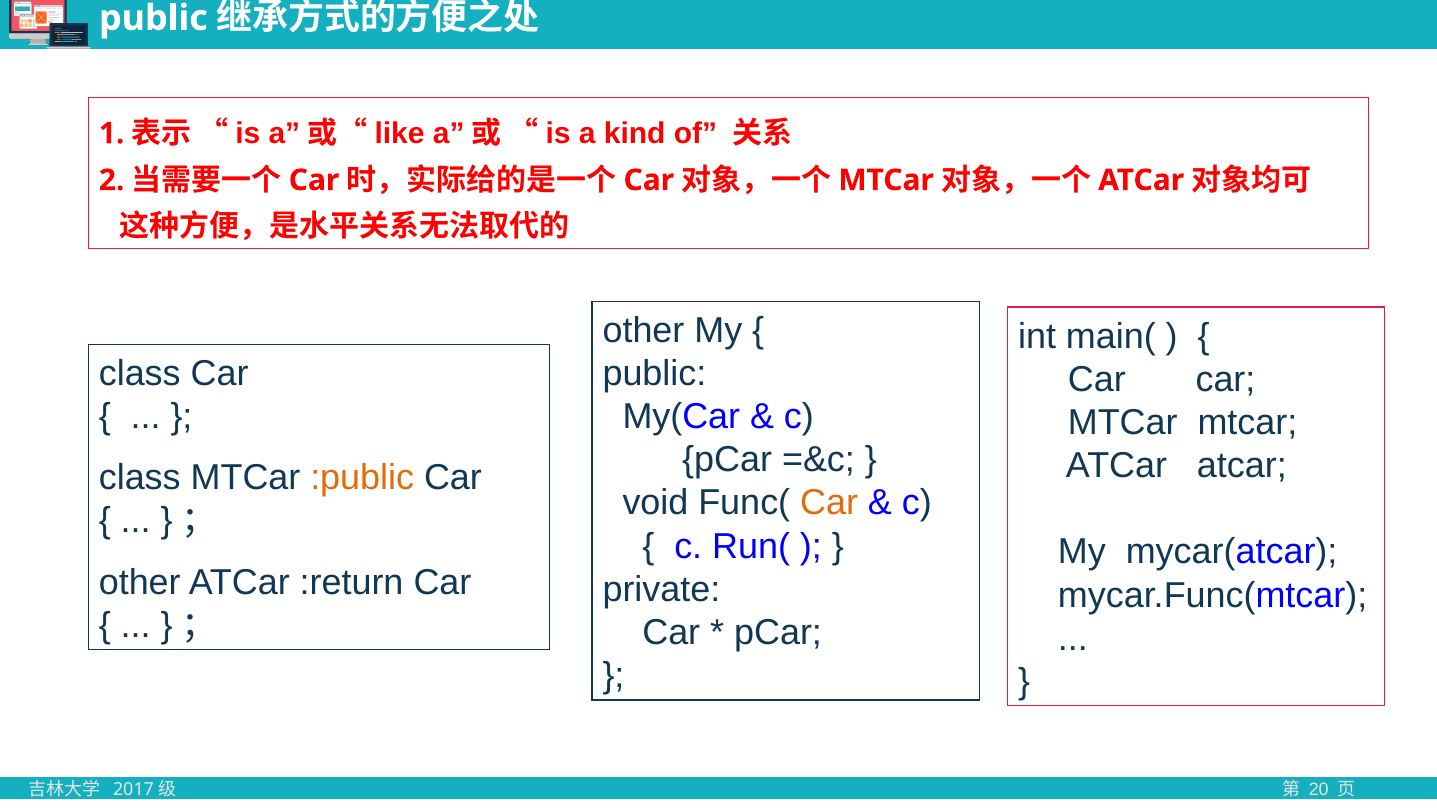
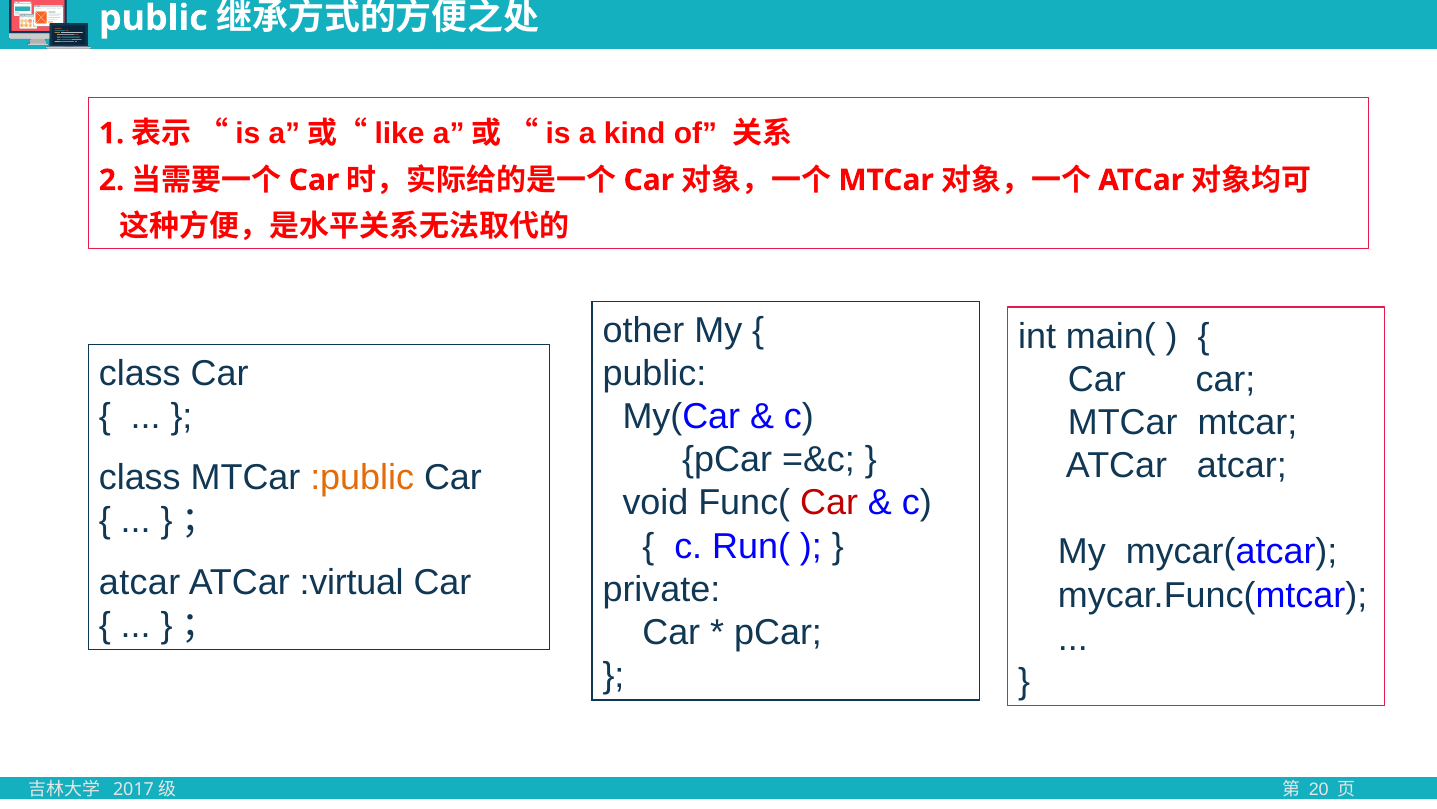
Car colour: orange -> red (829, 503)
other: other -> atcar (140, 582)
:return: :return -> :virtual (352, 582)
